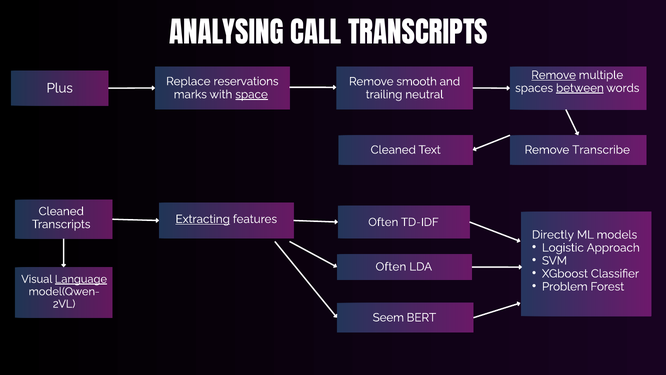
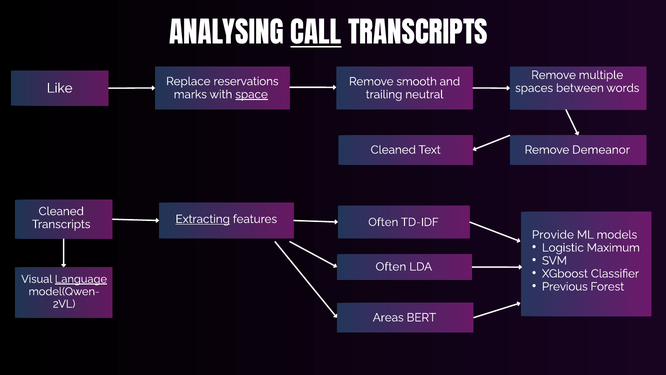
CALL underline: none -> present (316, 34)
Remove underline: present -> none (554, 75)
Plus: Plus -> Like (60, 88)
between underline: present -> none (580, 88)
Transcribe: Transcribe -> Demeanor (601, 150)
Directly: Directly -> Provide (553, 235)
Approach: Approach -> Maximum (613, 247)
Problem: Problem -> Previous (565, 286)
Seem: Seem -> Areas (388, 317)
